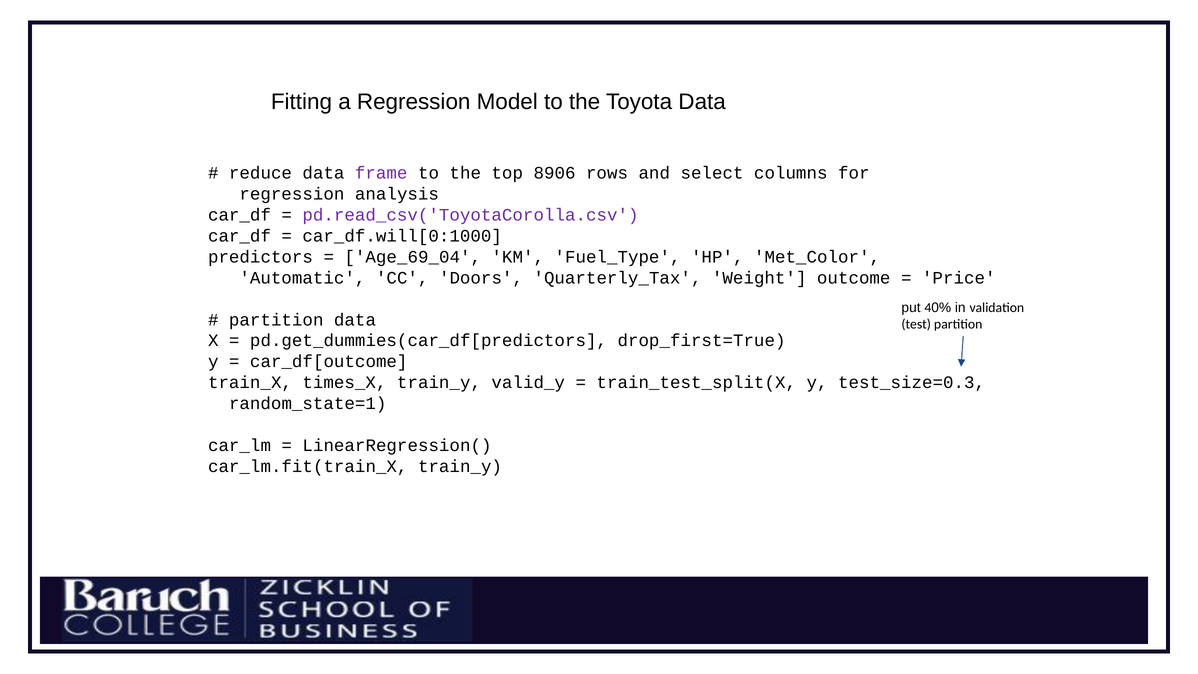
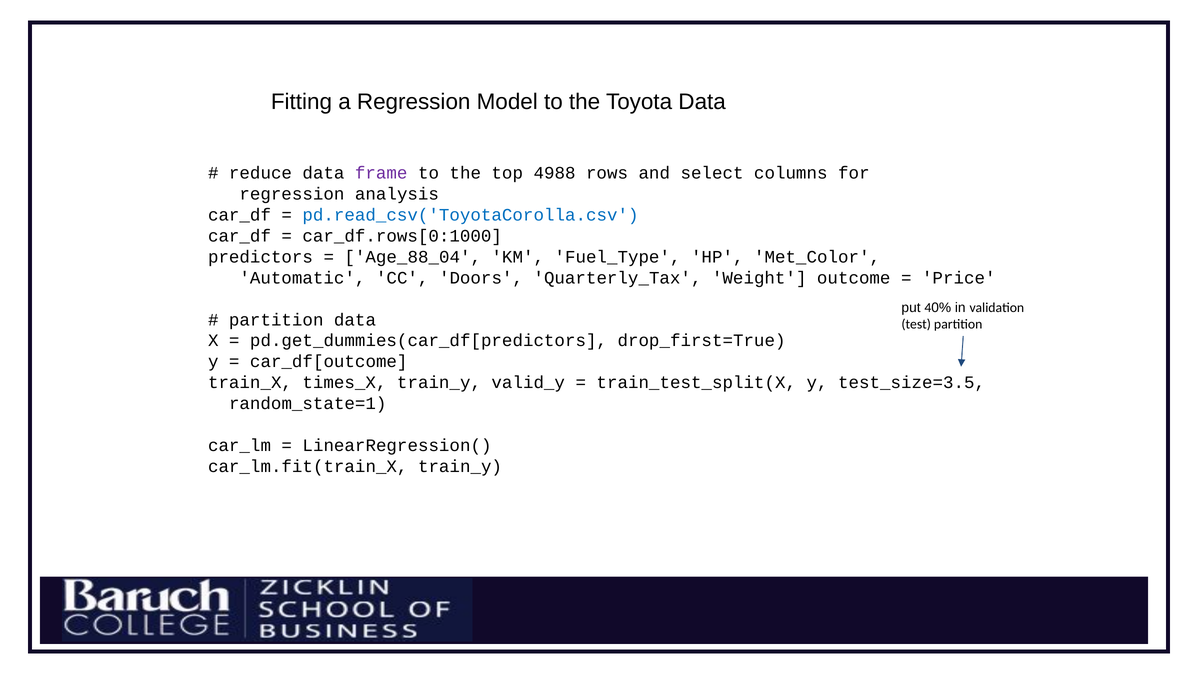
8906: 8906 -> 4988 (555, 173)
pd.read_csv('ToyotaCorolla.csv colour: purple -> blue (470, 215)
car_df.will[0:1000: car_df.will[0:1000 -> car_df.rows[0:1000 (402, 236)
Age_69_04: Age_69_04 -> Age_88_04 (413, 257)
test_size=0.3: test_size=0.3 -> test_size=3.5 (912, 383)
